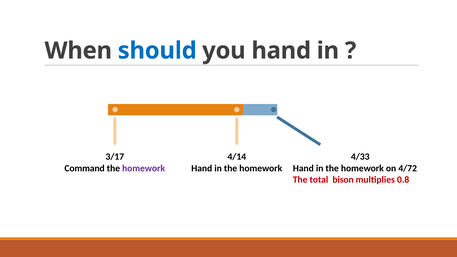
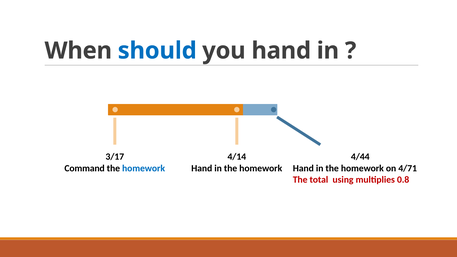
4/33: 4/33 -> 4/44 (360, 157)
homework colour: purple -> blue (144, 168)
4/72: 4/72 -> 4/71 (408, 168)
bison: bison -> using (343, 180)
